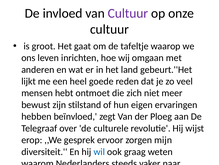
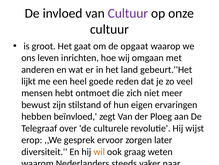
tafeltje: tafeltje -> opgaat (134, 46)
mijn: mijn -> later (163, 139)
wil colour: blue -> orange (99, 151)
